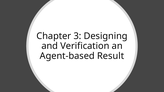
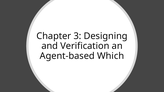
Result: Result -> Which (111, 56)
